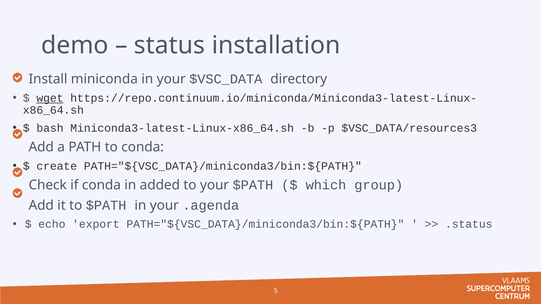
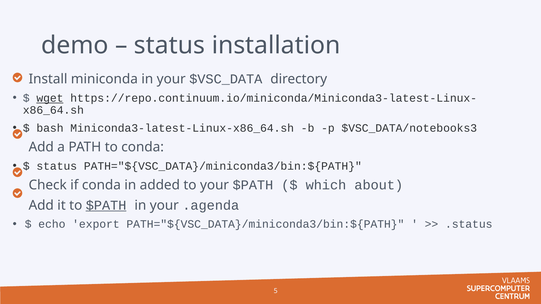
$VSC_DATA/resources3: $VSC_DATA/resources3 -> $VSC_DATA/notebooks3 (409, 128)
create: create -> status (57, 166)
group: group -> about (379, 185)
$PATH underline: none -> present (106, 205)
